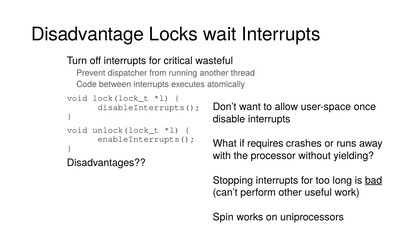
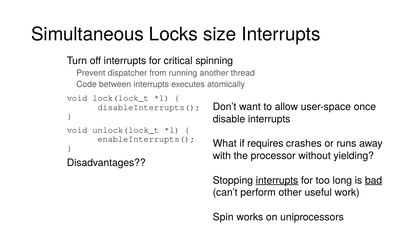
Disadvantage: Disadvantage -> Simultaneous (88, 34)
wait: wait -> size (220, 34)
wasteful: wasteful -> spinning (214, 61)
interrupts underline: none -> present (277, 180)
